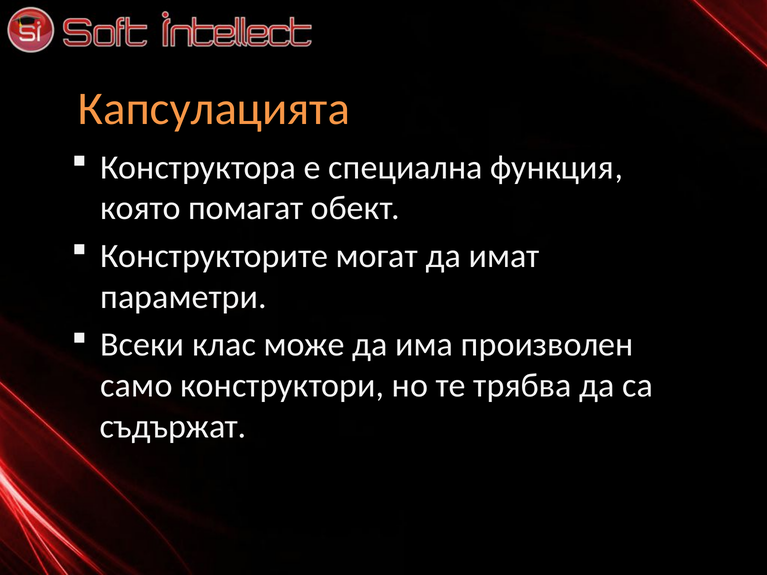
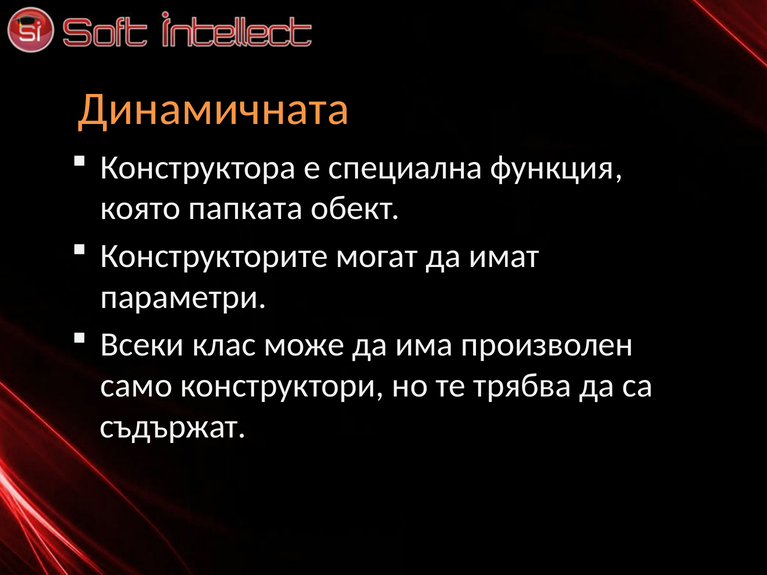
Капсулацията: Капсулацията -> Динамичната (214, 109)
помагат: помагат -> папката (246, 208)
